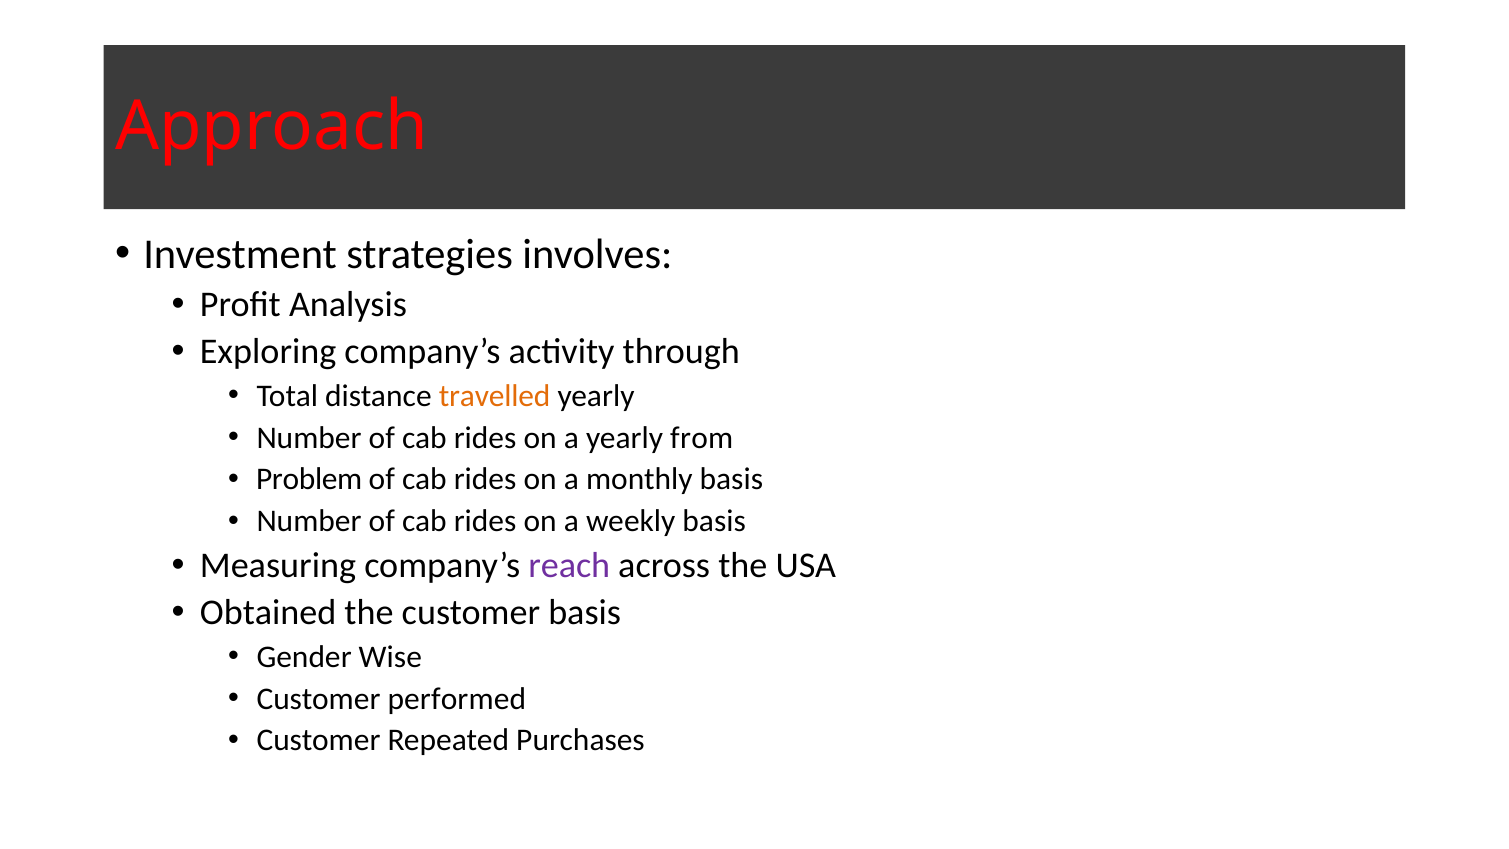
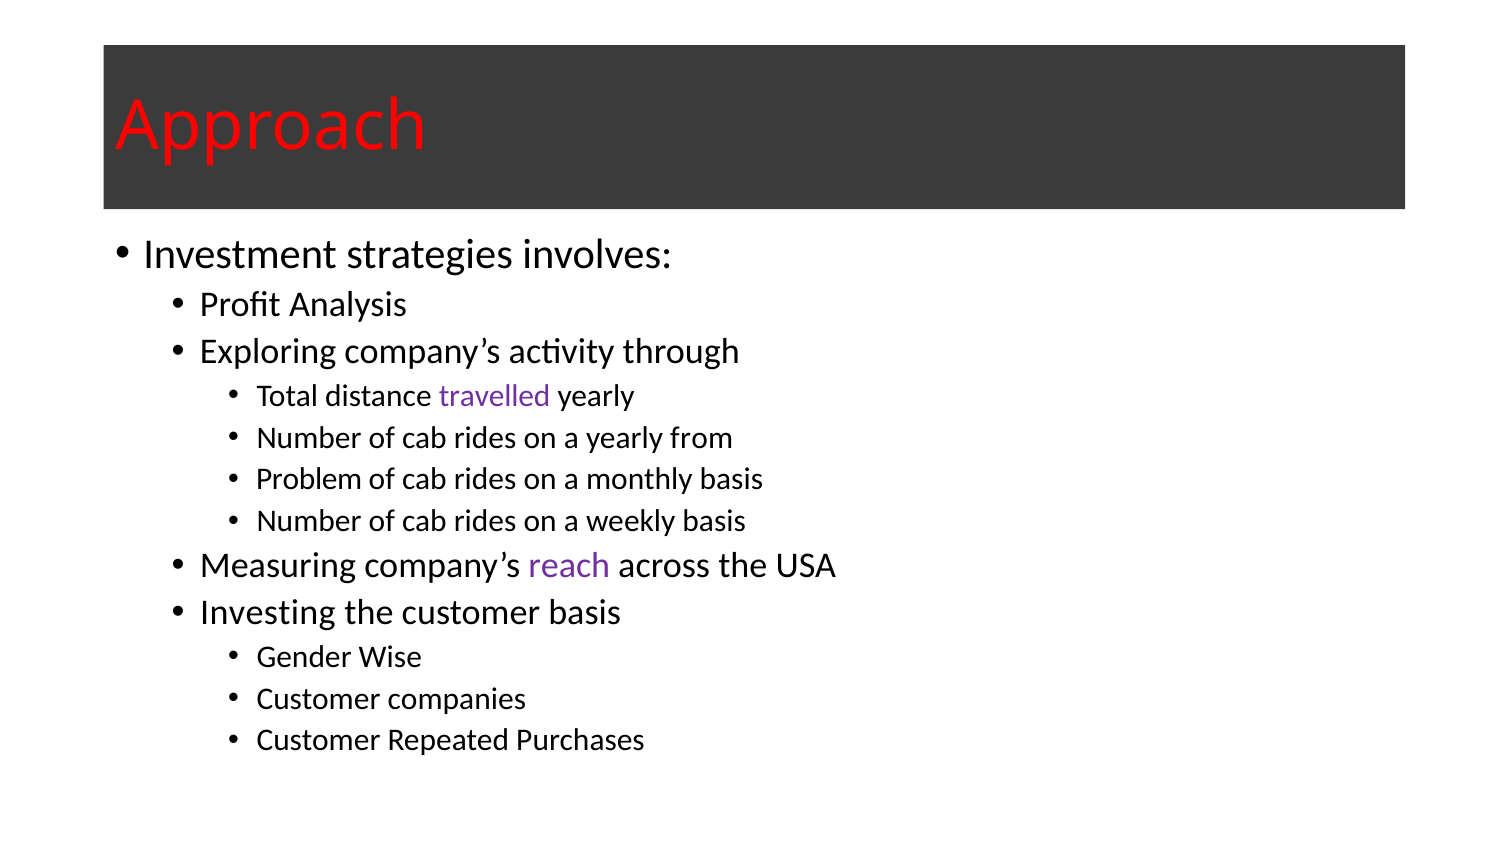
travelled colour: orange -> purple (495, 396)
Obtained: Obtained -> Investing (268, 612)
performed: performed -> companies (457, 699)
